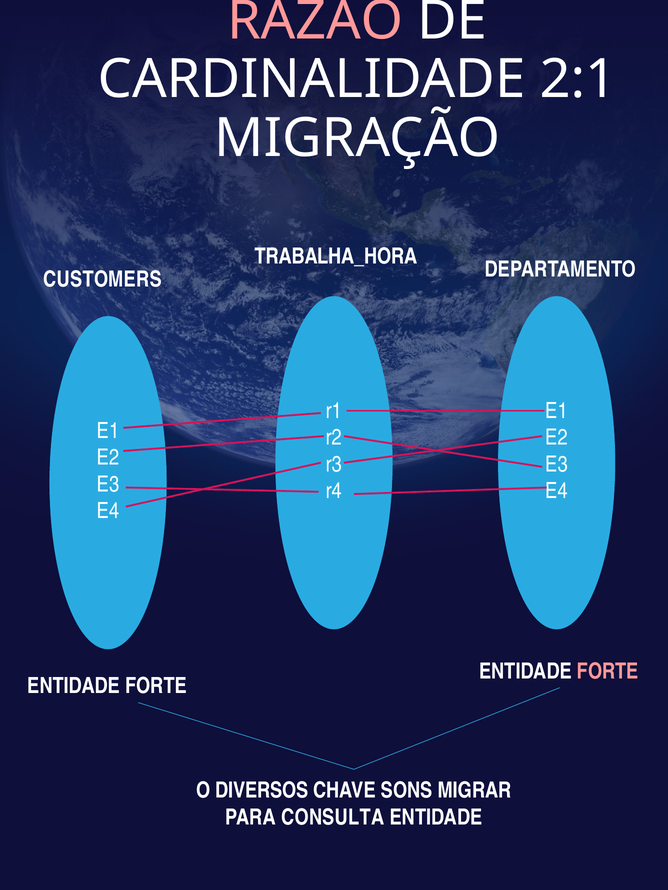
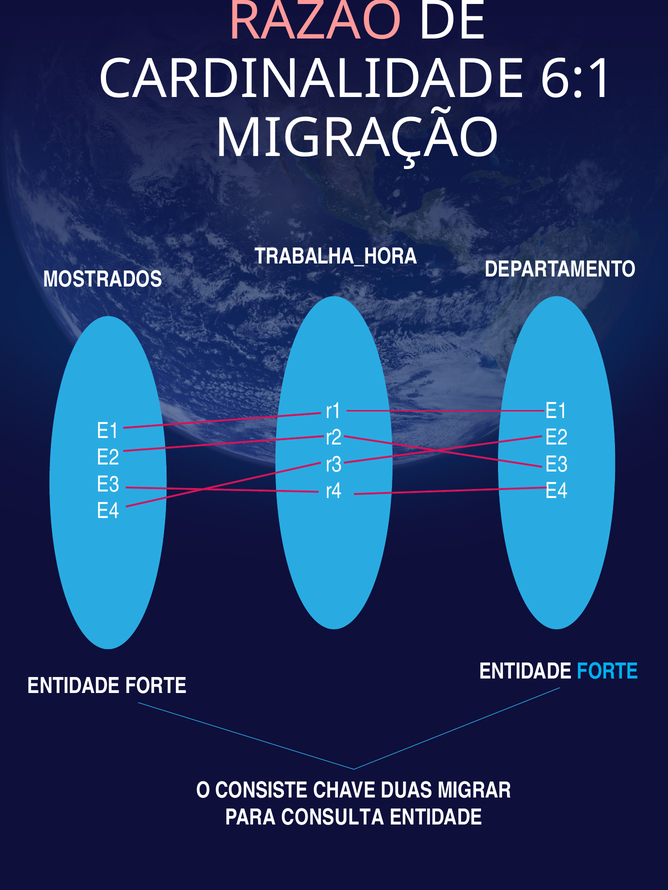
2:1: 2:1 -> 6:1 (578, 79)
CUSTOMERS: CUSTOMERS -> MOSTRADOS (103, 280)
FORTE colour: pink -> light blue (608, 672)
DIVERSOS: DIVERSOS -> CONSISTE (262, 791)
SONS: SONS -> DUAS (407, 791)
